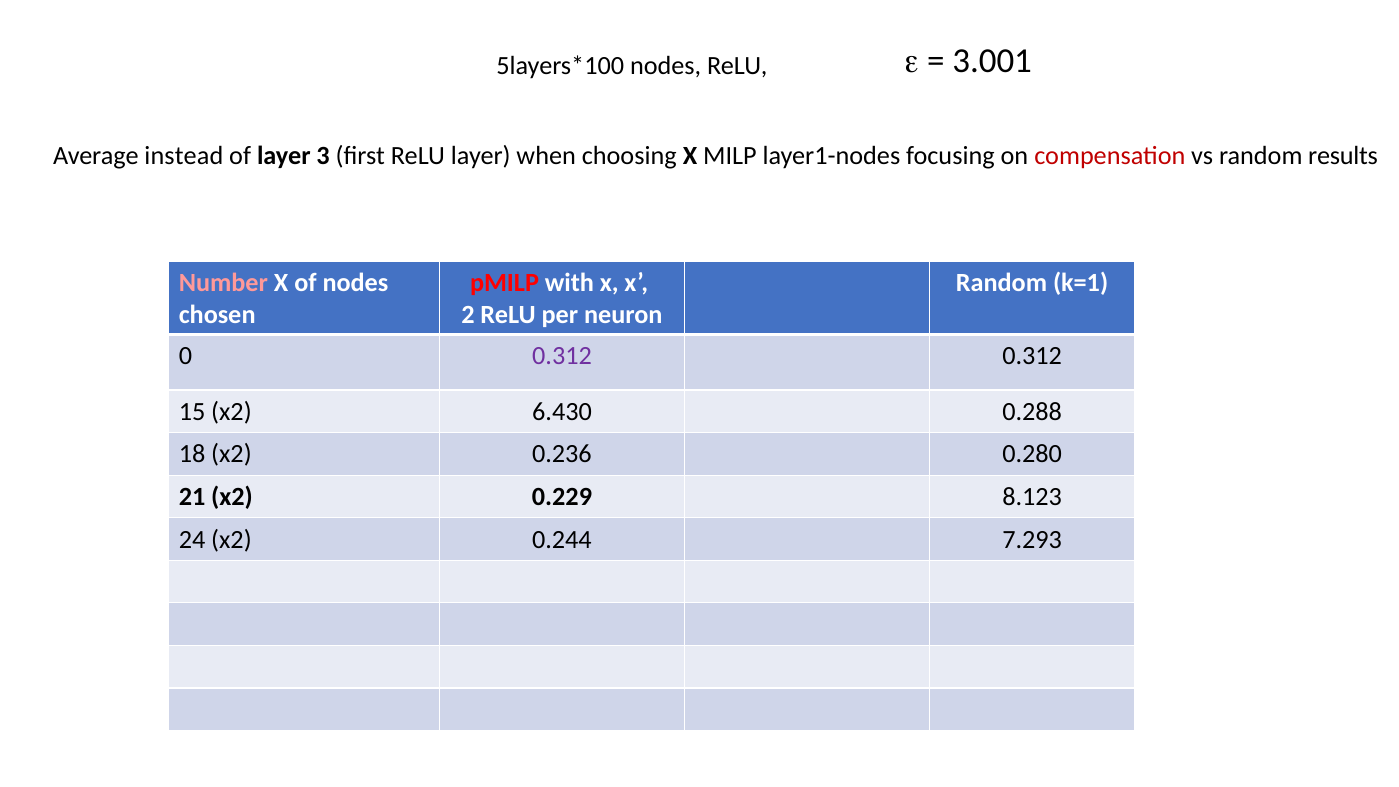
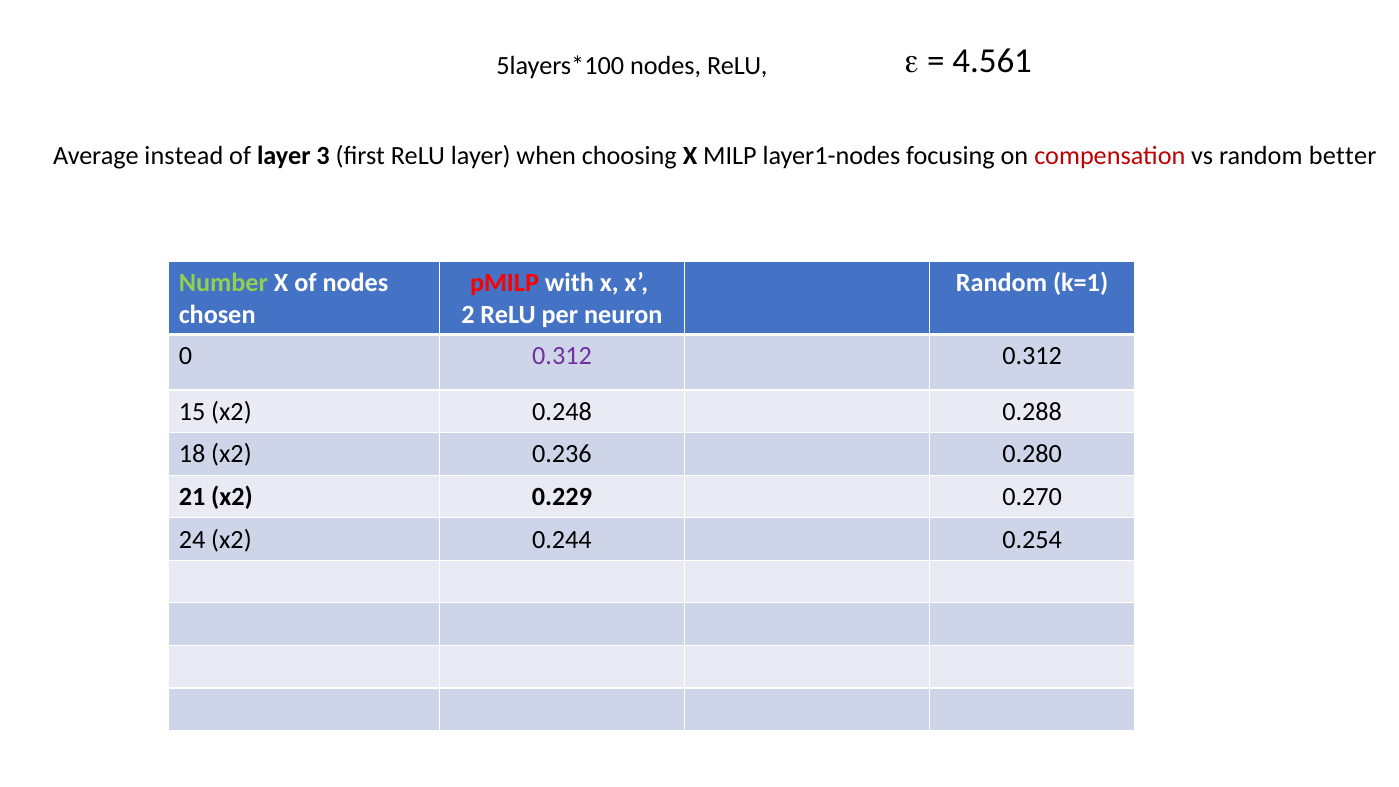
3.001: 3.001 -> 4.561 (992, 61)
results: results -> better (1343, 156)
Number colour: pink -> light green (223, 283)
6.430: 6.430 -> 0.248 (562, 412)
8.123: 8.123 -> 0.270 (1032, 497)
7.293: 7.293 -> 0.254 (1032, 539)
